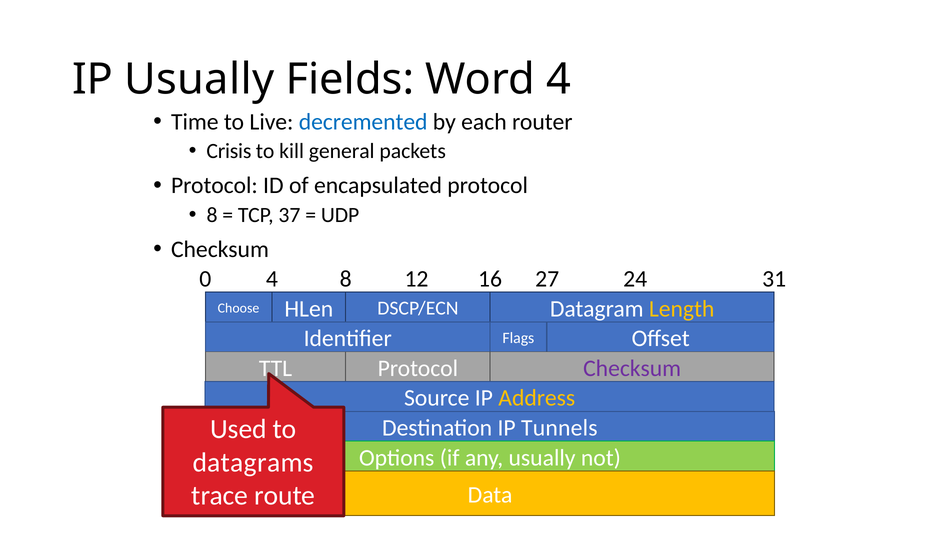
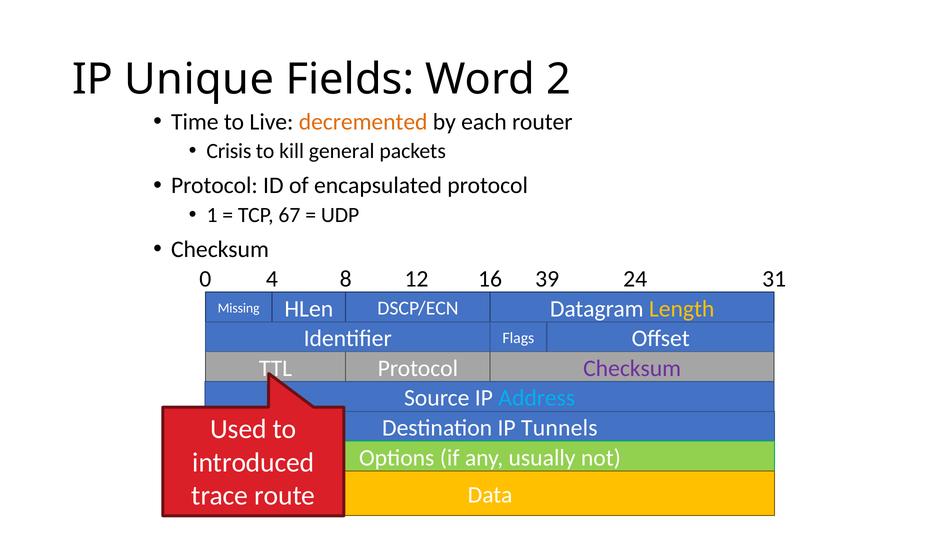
IP Usually: Usually -> Unique (199, 80)
Word 4: 4 -> 2 (559, 80)
decremented colour: blue -> orange (363, 122)
8: 8 -> 1 (212, 215)
37: 37 -> 67 (289, 215)
27: 27 -> 39 (547, 279)
Choose: Choose -> Missing (239, 308)
Address colour: yellow -> light blue (537, 398)
datagrams: datagrams -> introduced (253, 462)
